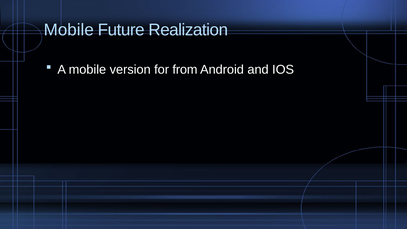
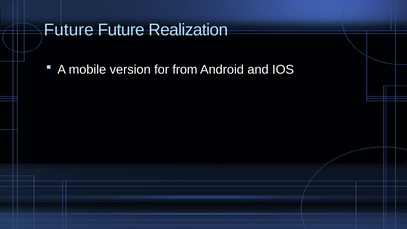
Mobile: Mobile -> Future (69, 30)
